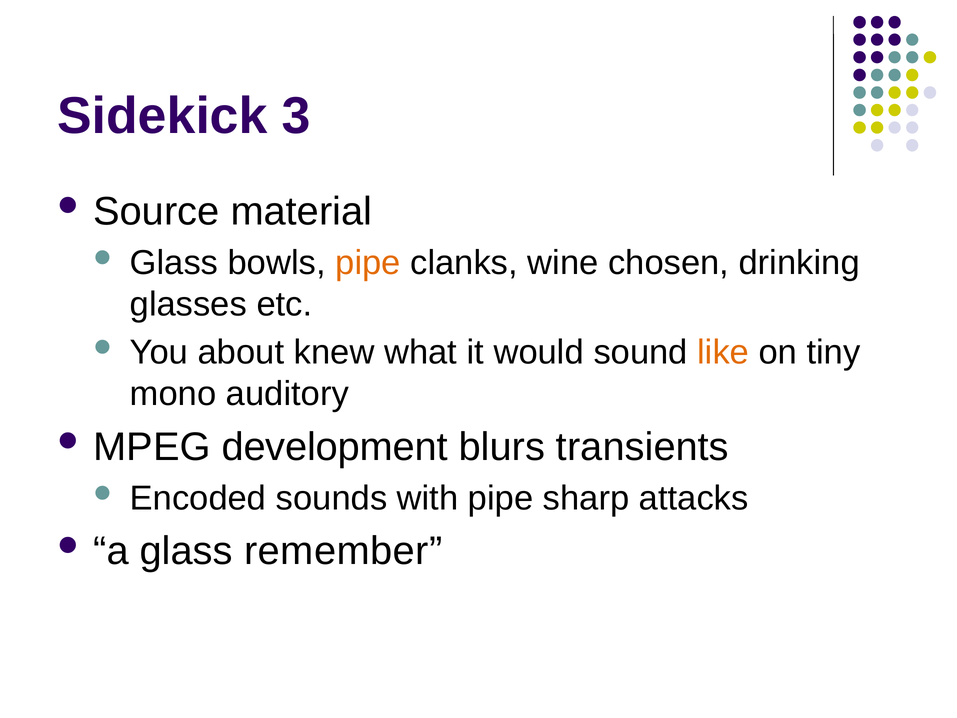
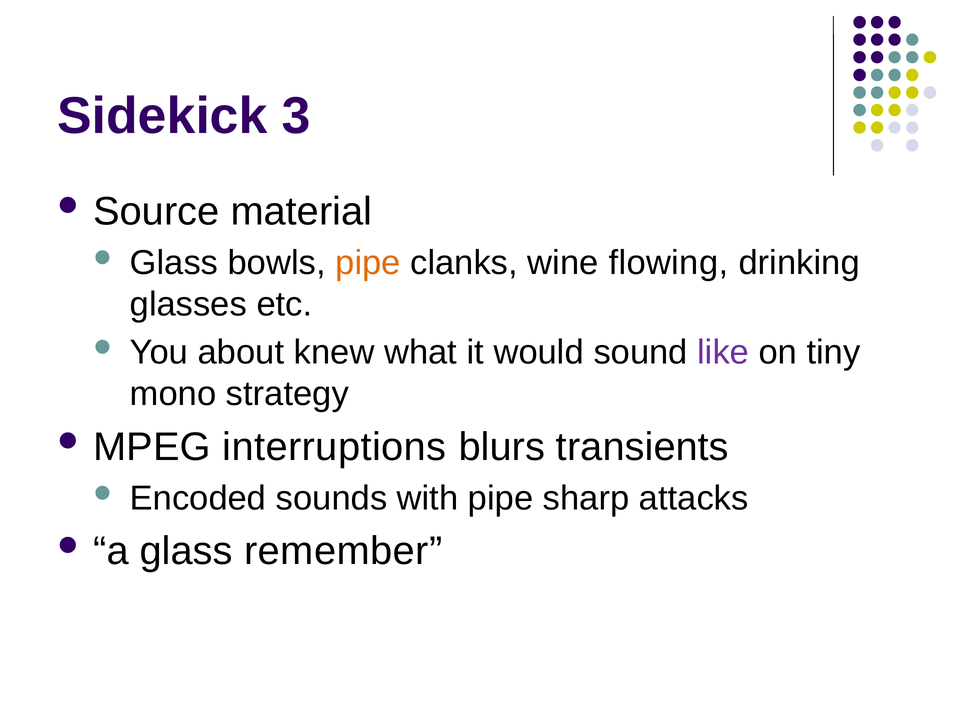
chosen: chosen -> flowing (668, 263)
like colour: orange -> purple (723, 352)
auditory: auditory -> strategy (287, 394)
development: development -> interruptions (334, 447)
